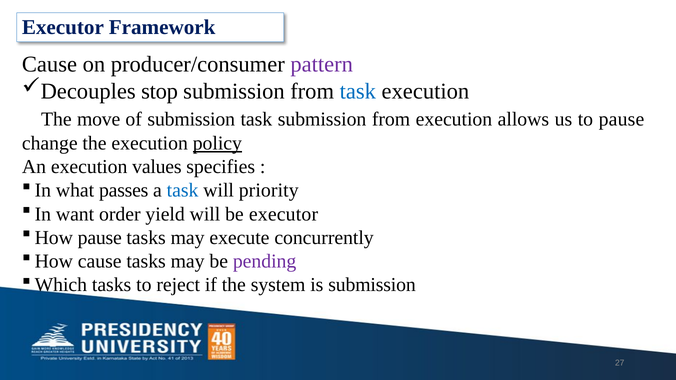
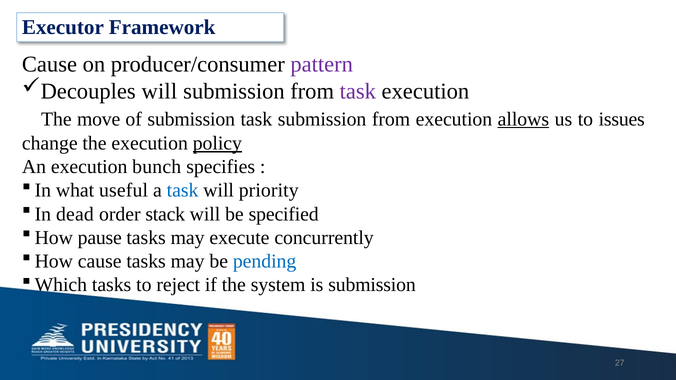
Decouples stop: stop -> will (159, 91)
task colour: blue -> purple (358, 91)
allows underline: none -> present (523, 119)
to pause: pause -> issues (622, 119)
values: values -> bunch (157, 167)
passes: passes -> useful (124, 191)
want: want -> dead (75, 214)
yield: yield -> stack (165, 214)
be executor: executor -> specified (284, 214)
pending colour: purple -> blue (265, 261)
